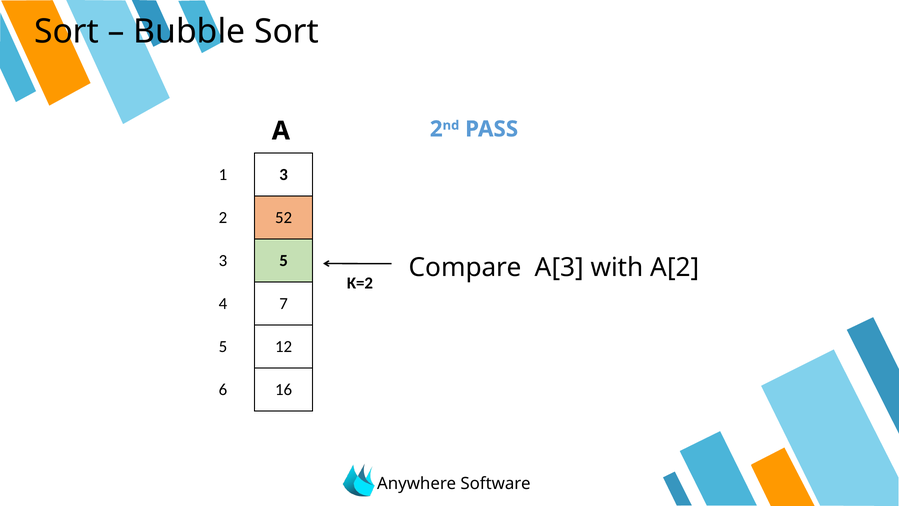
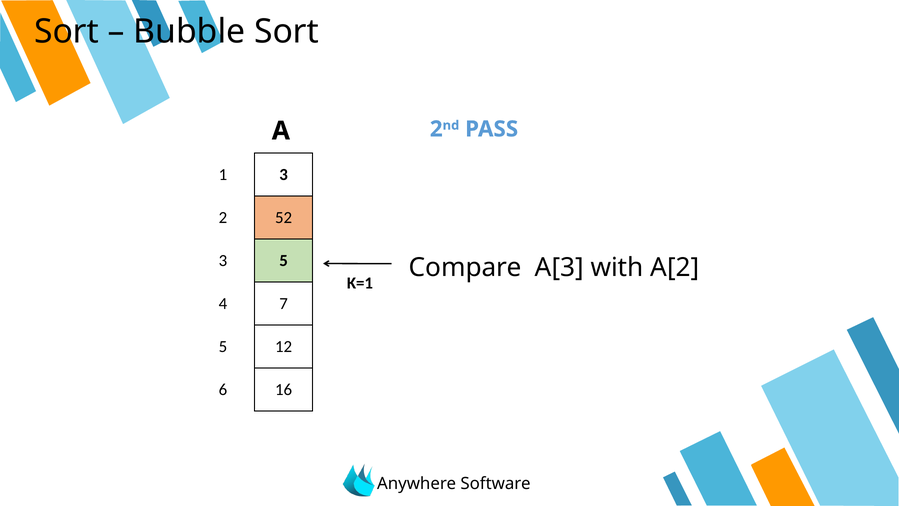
Κ=2: Κ=2 -> Κ=1 (360, 283)
